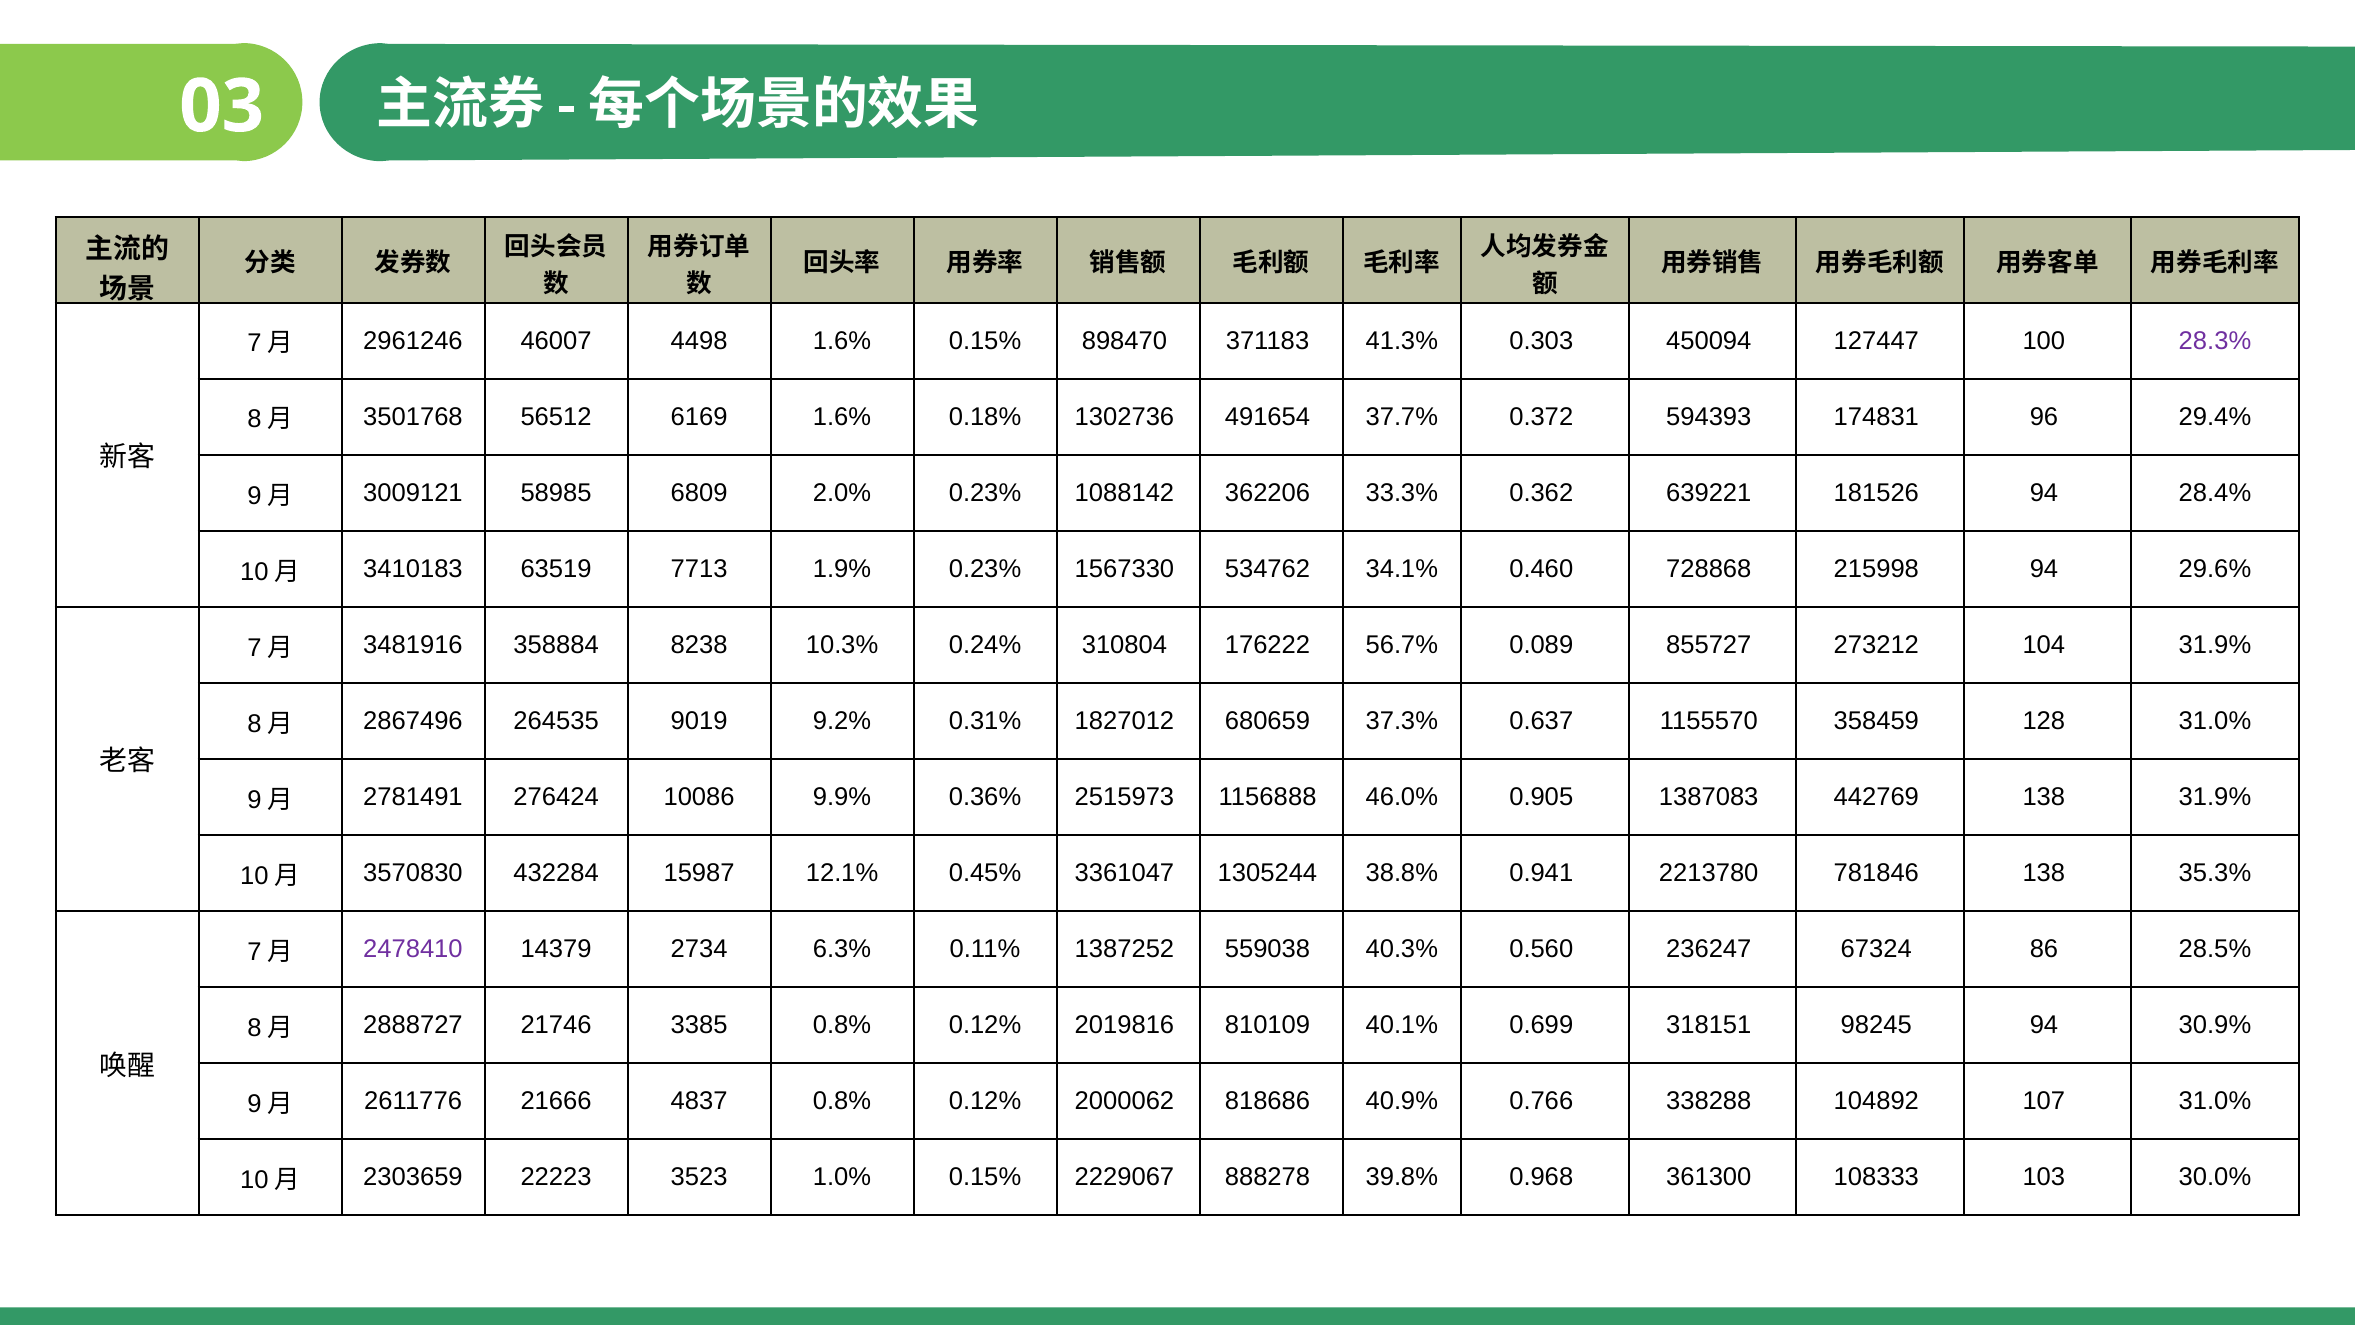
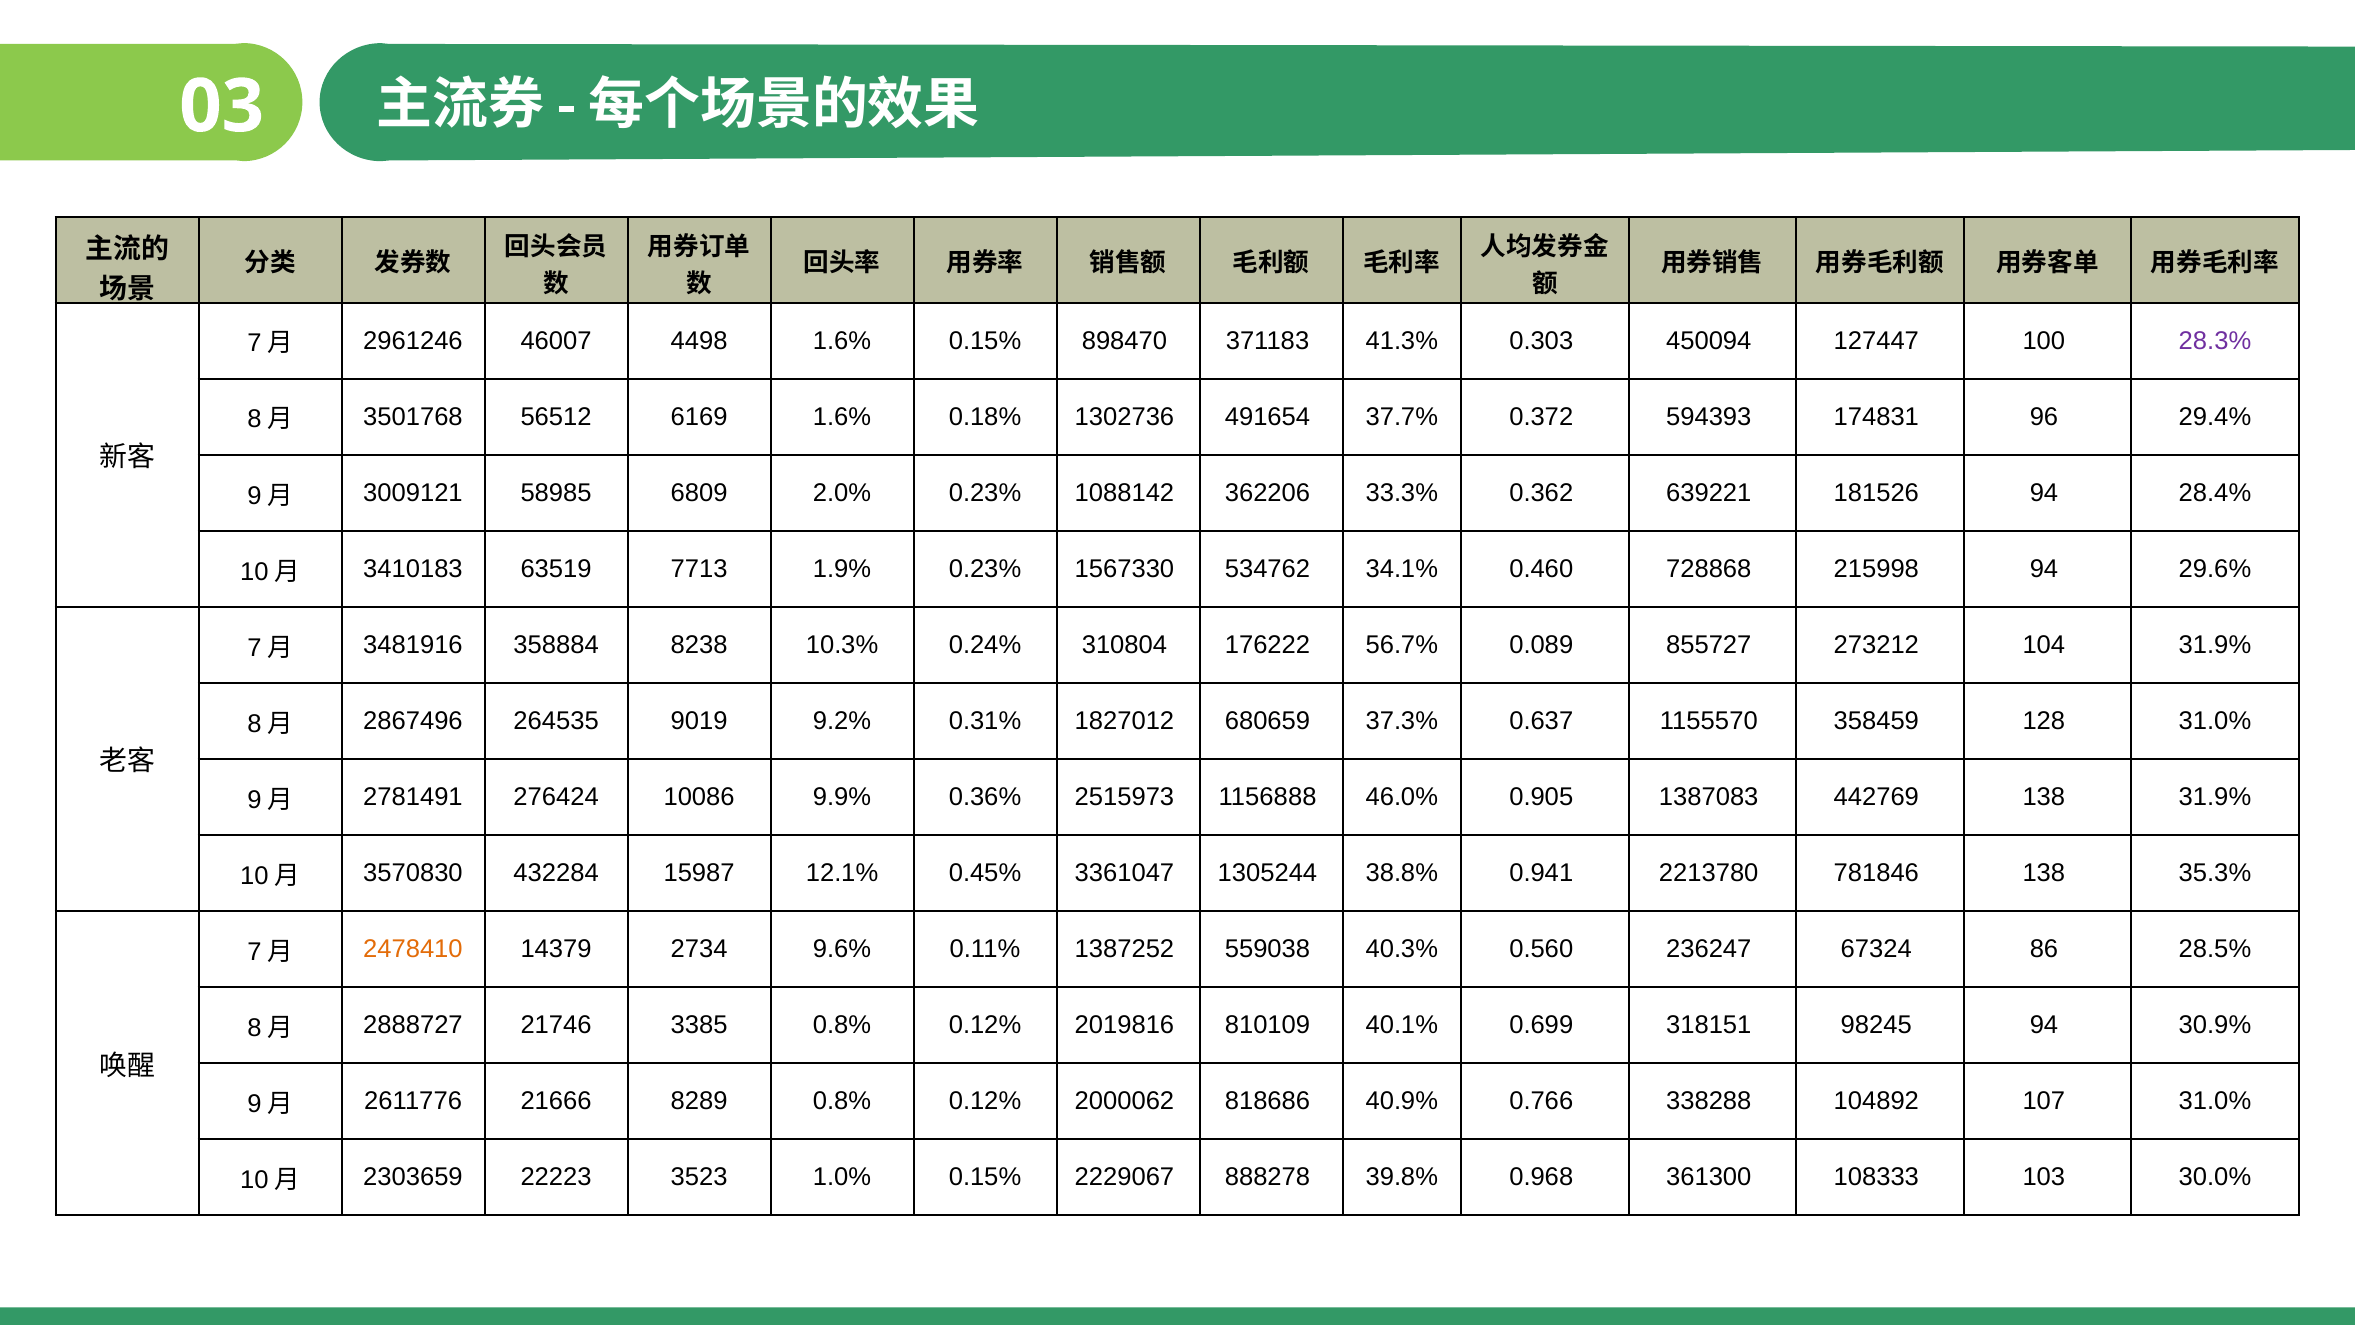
2478410 colour: purple -> orange (413, 949)
6.3%: 6.3% -> 9.6% (842, 949)
4837: 4837 -> 8289 (699, 1101)
